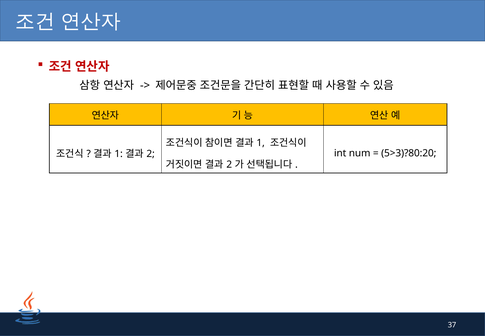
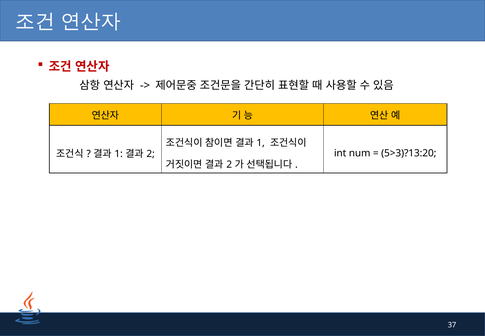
5>3)?80:20: 5>3)?80:20 -> 5>3)?13:20 (409, 153)
